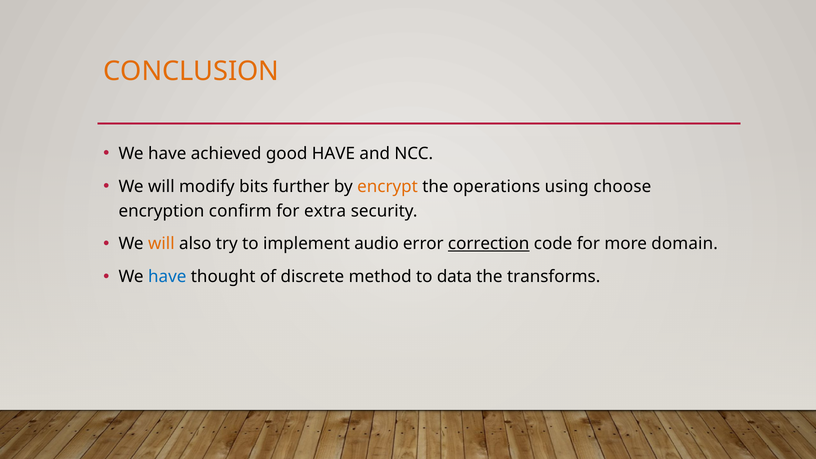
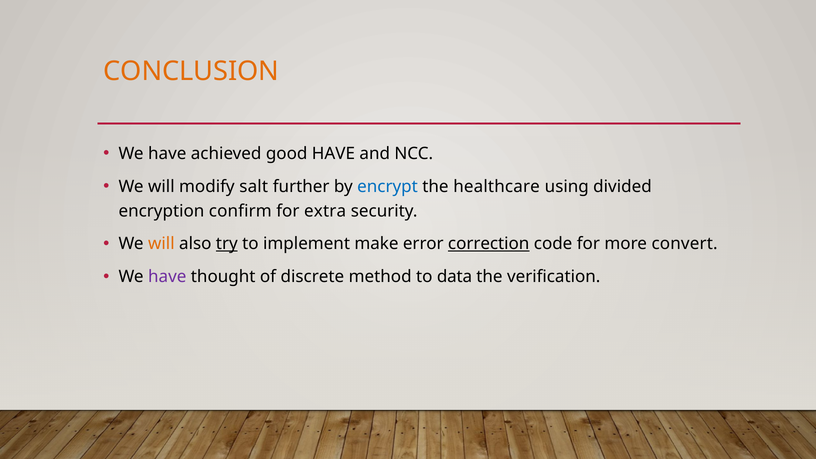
bits: bits -> salt (254, 186)
encrypt colour: orange -> blue (388, 186)
operations: operations -> healthcare (497, 186)
choose: choose -> divided (622, 186)
try underline: none -> present (227, 244)
audio: audio -> make (376, 244)
domain: domain -> convert (685, 244)
have colour: blue -> purple (167, 277)
transforms: transforms -> verification (554, 277)
